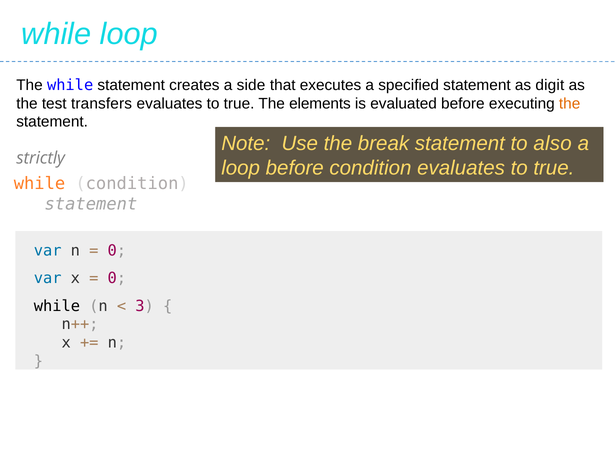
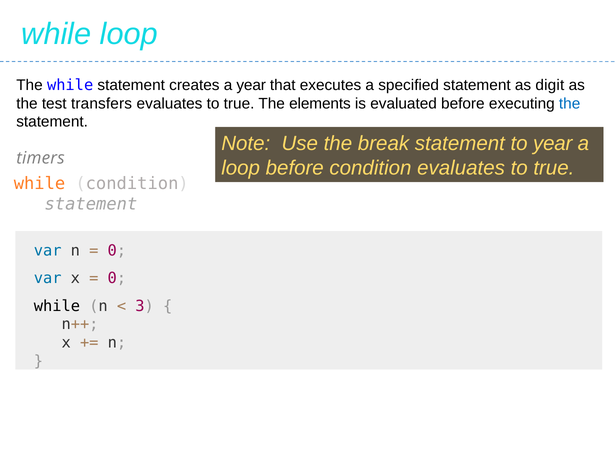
a side: side -> year (251, 85)
the colour: orange -> blue (570, 103)
to also: also -> year (553, 144)
strictly: strictly -> timers (40, 158)
